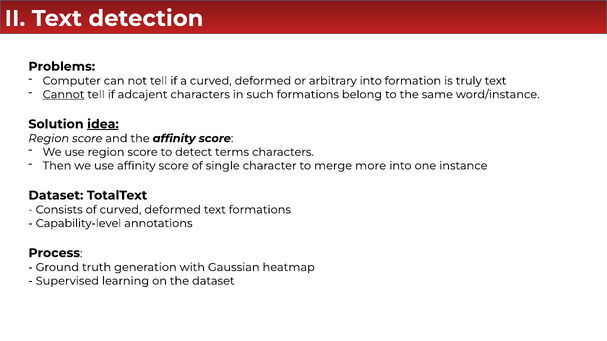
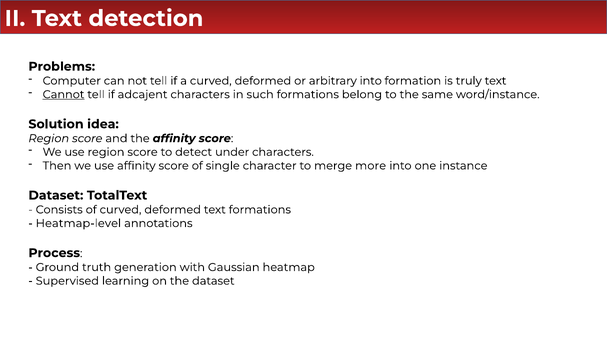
idea underline: present -> none (103, 124)
terms: terms -> under (232, 152)
Capability-level: Capability-level -> Heatmap-level (78, 224)
